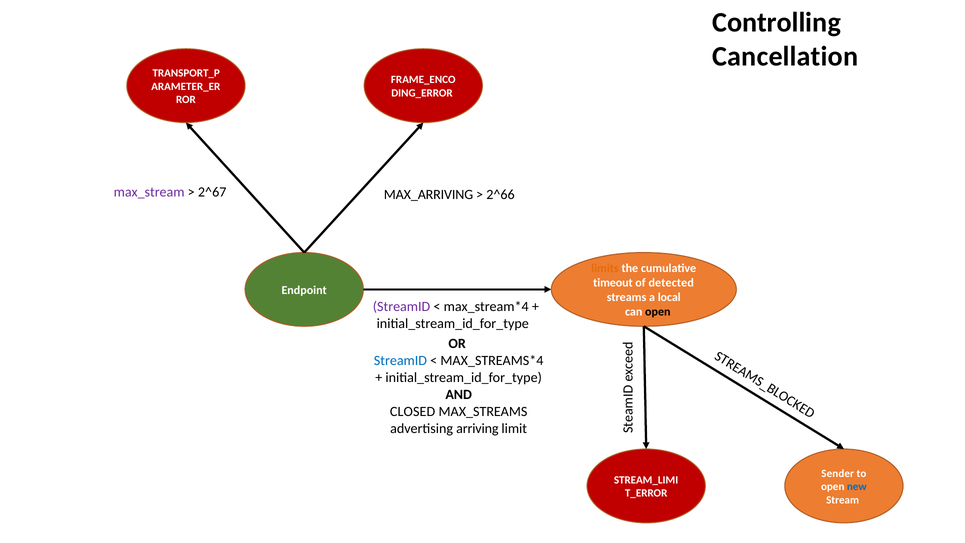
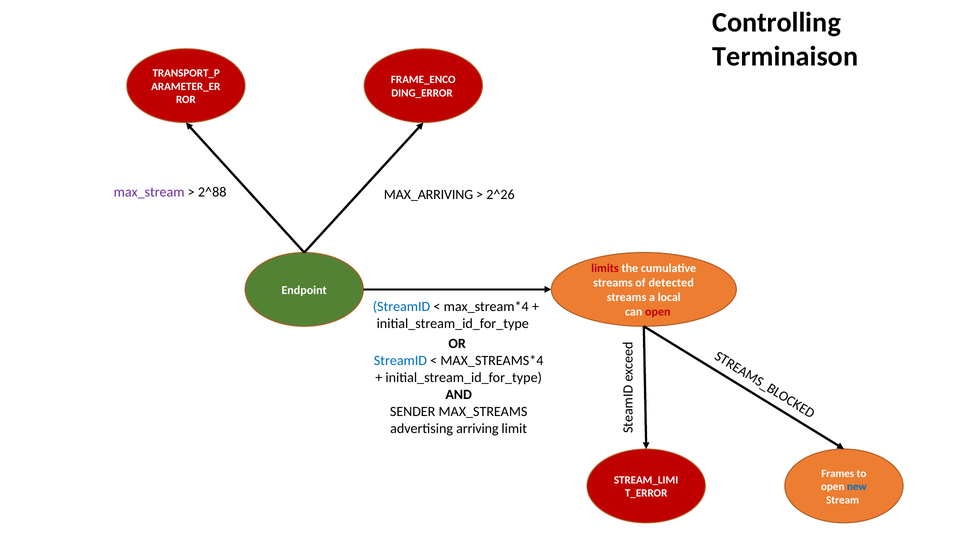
Cancellation: Cancellation -> Terminaison (785, 56)
2^67: 2^67 -> 2^88 (212, 192)
2^66: 2^66 -> 2^26 (500, 195)
limits colour: orange -> red (605, 268)
timeout: timeout -> streams (613, 283)
StreamID colour: purple -> blue (402, 307)
open colour: black -> red (658, 312)
CLOSED: CLOSED -> SENDER (413, 411)
Sender: Sender -> Frames (838, 473)
